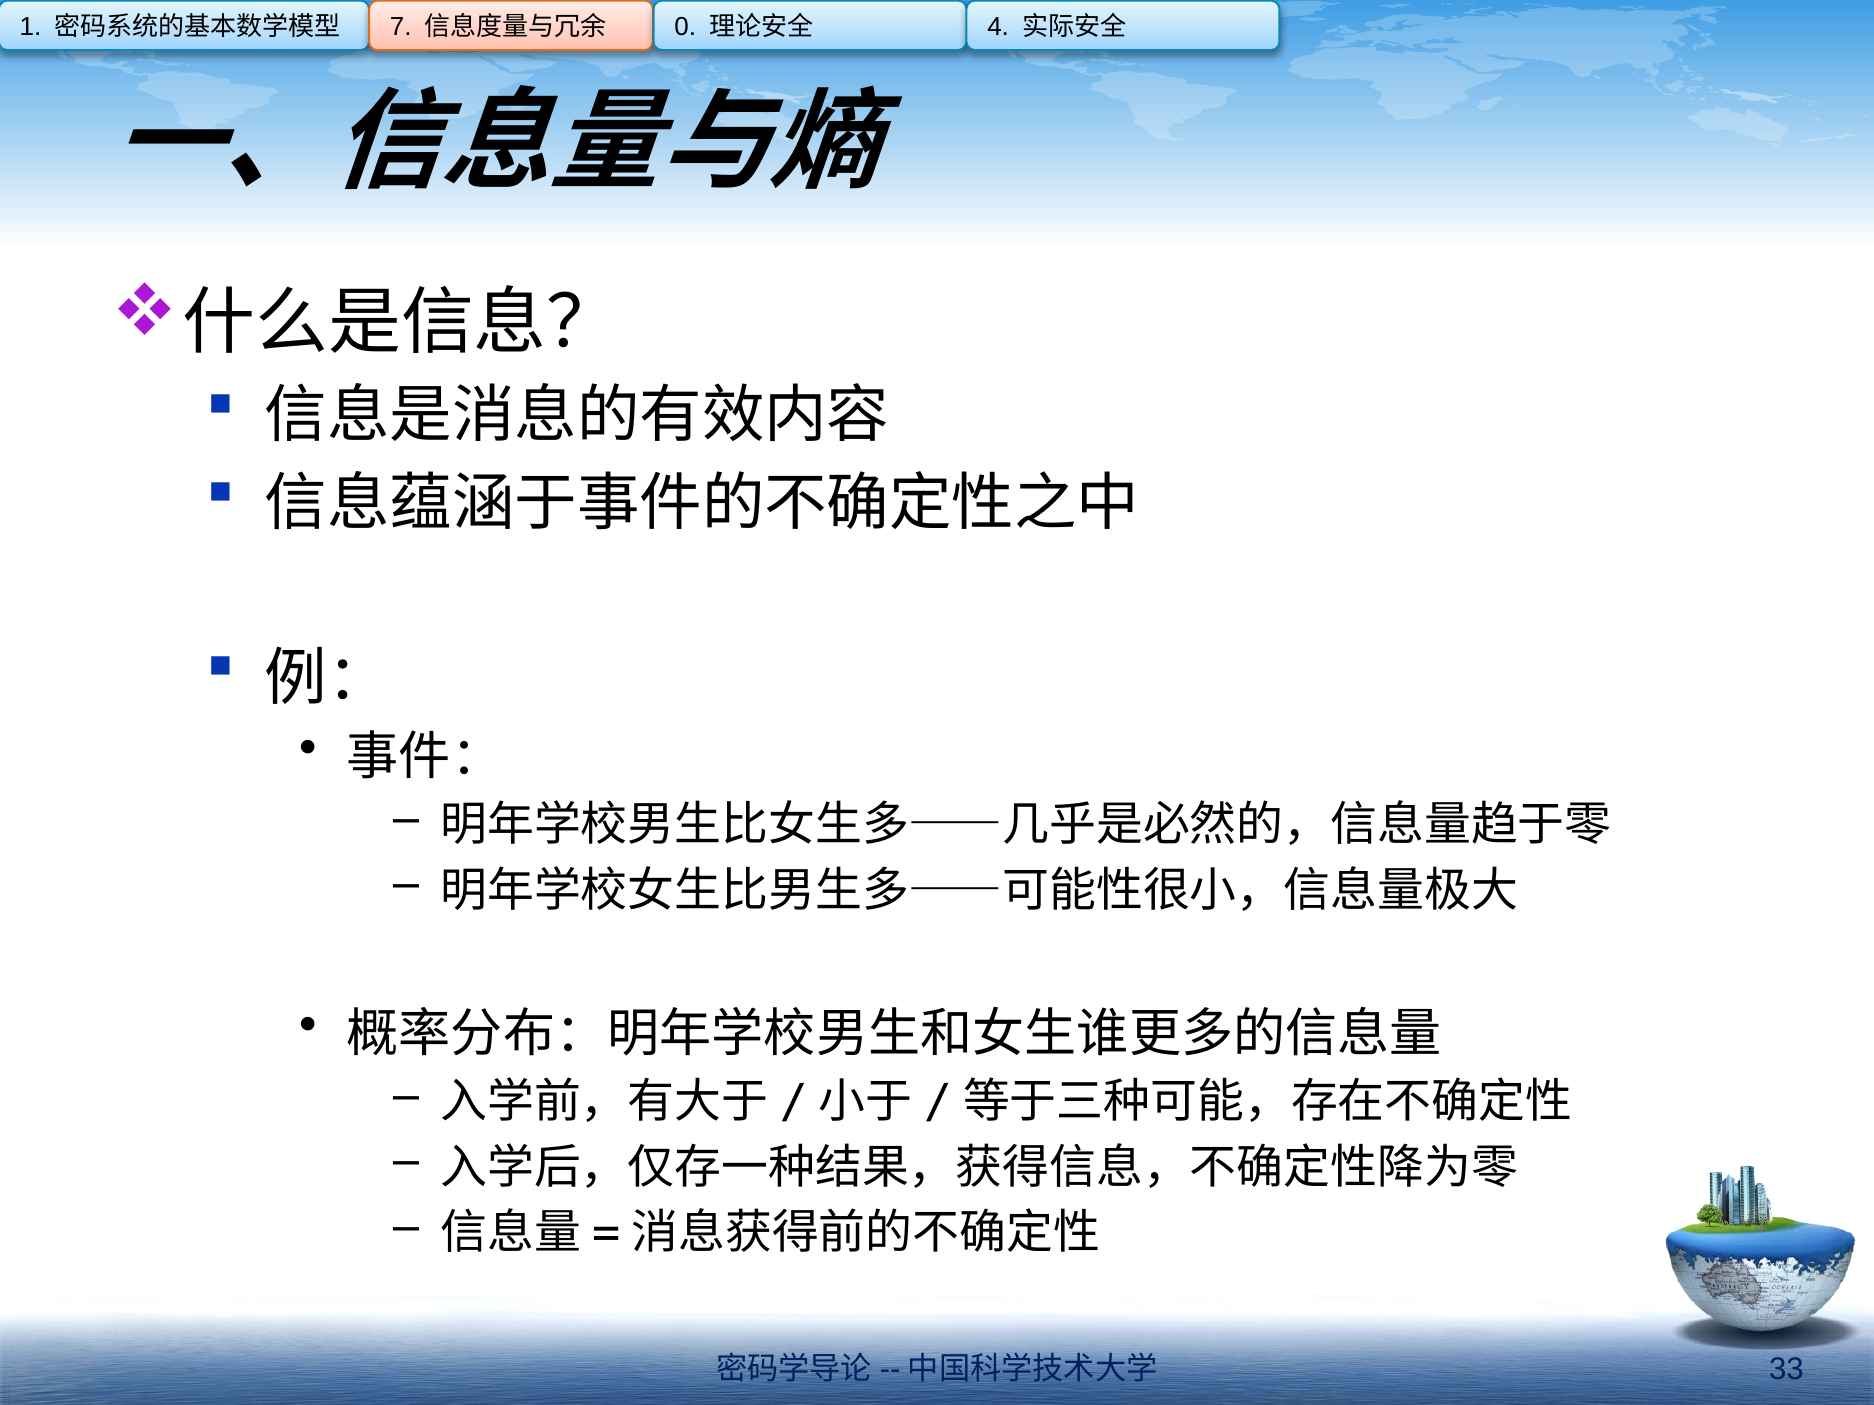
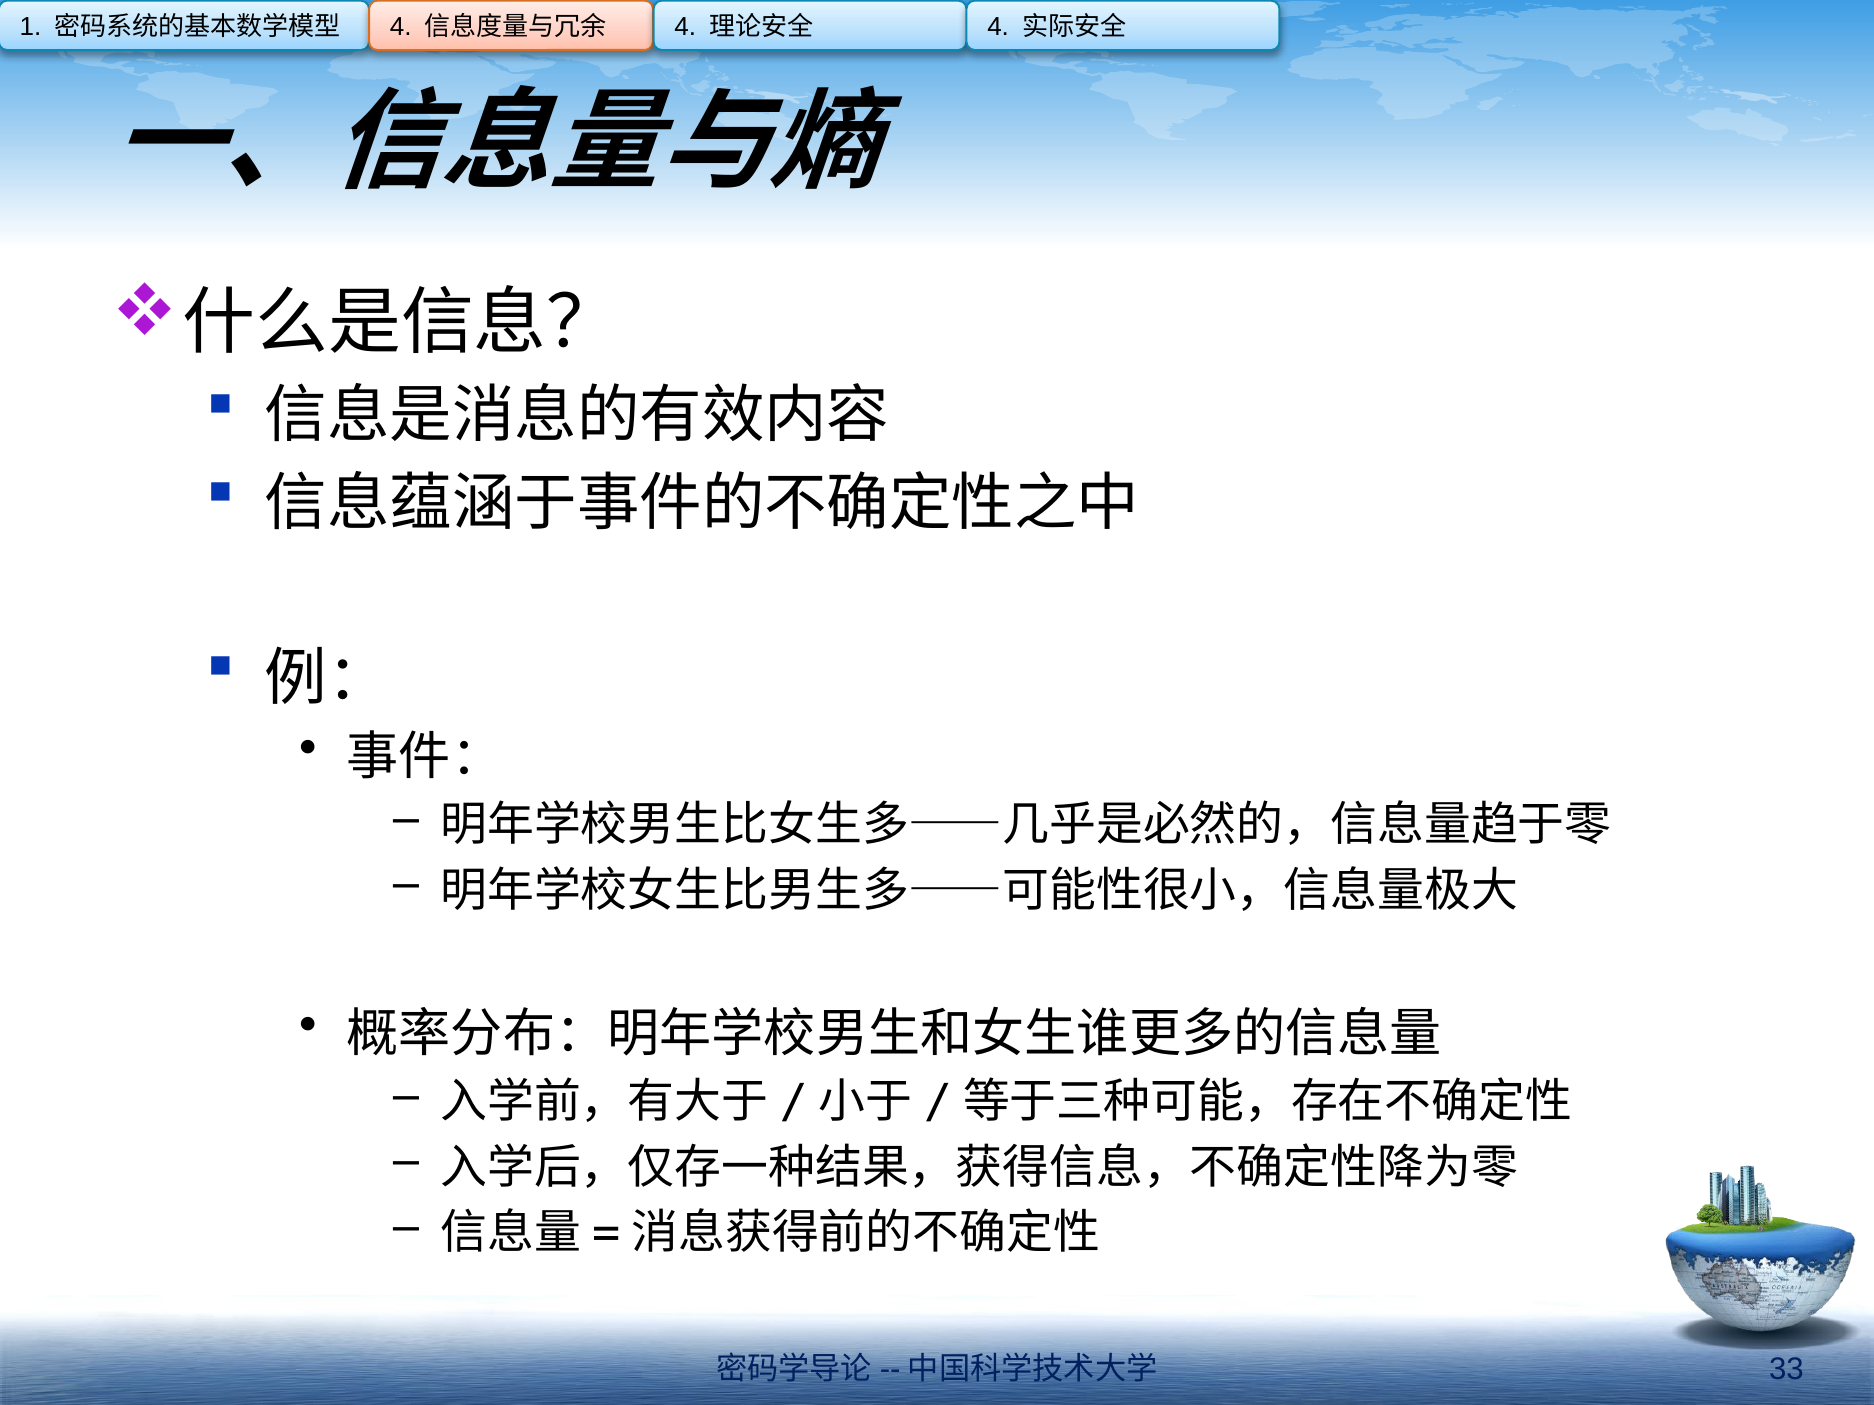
7: 7 -> 4 (401, 27)
0: 0 -> 4 (685, 27)
